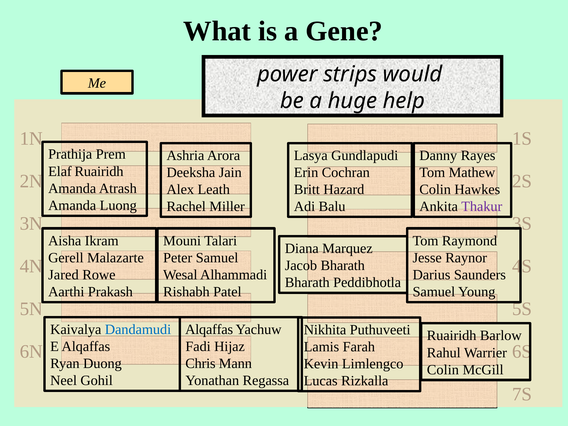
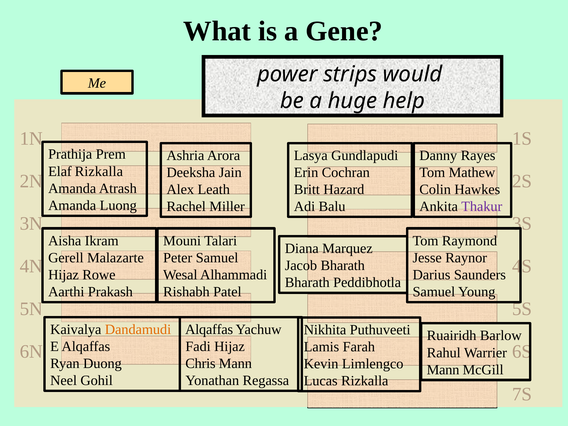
Elaf Ruairidh: Ruairidh -> Rizkalla (99, 171)
Jared: Jared -> Hijaz (64, 275)
Dandamudi colour: blue -> orange (138, 329)
Colin: Colin -> Mann (443, 370)
